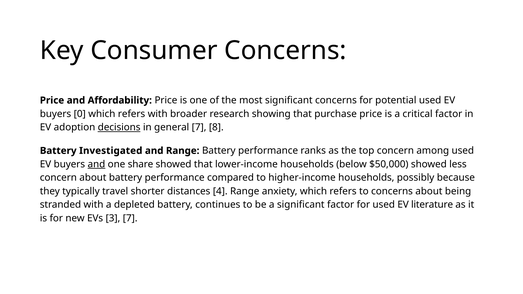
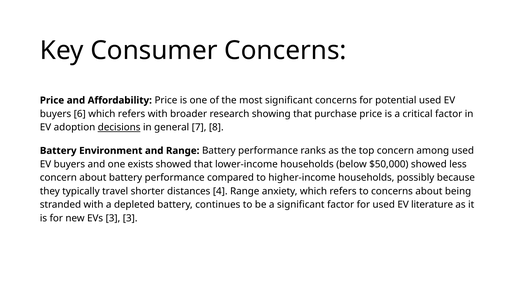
0: 0 -> 6 (80, 114)
Investigated: Investigated -> Environment (111, 151)
and underline: present -> none (96, 164)
share: share -> exists (141, 164)
3 7: 7 -> 3 (130, 218)
